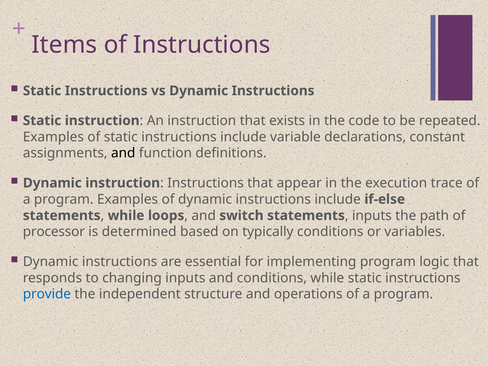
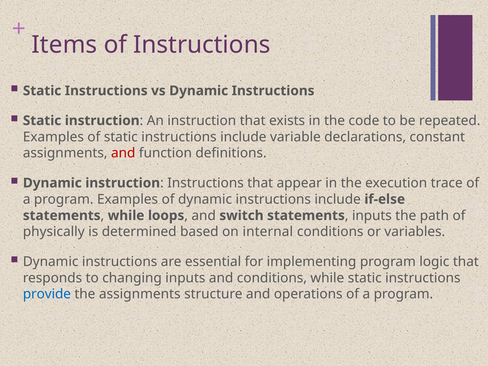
and colour: black -> red (123, 153)
processor: processor -> physically (54, 232)
typically: typically -> internal (268, 232)
the independent: independent -> assignments (140, 294)
